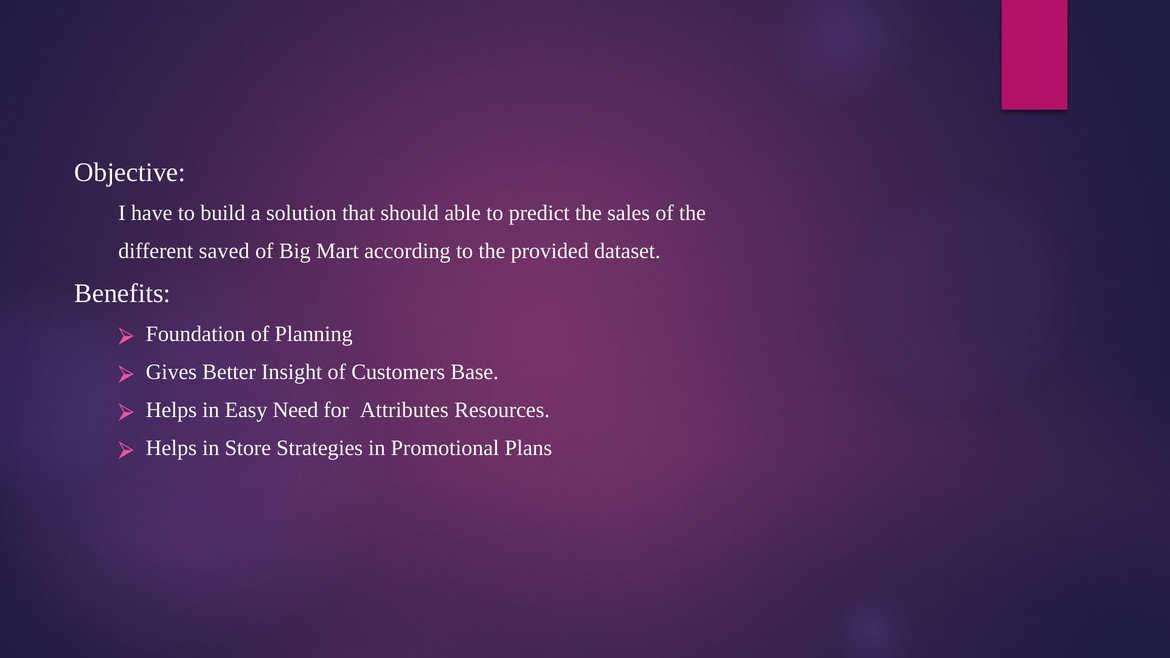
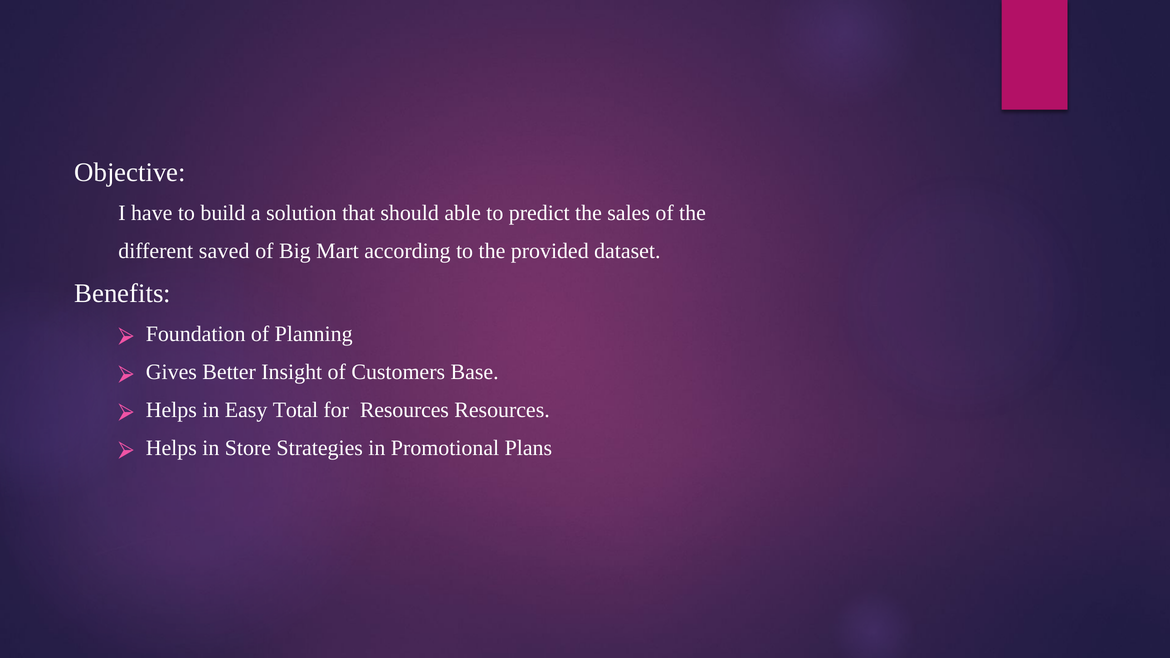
Need: Need -> Total (295, 410)
for Attributes: Attributes -> Resources (404, 410)
